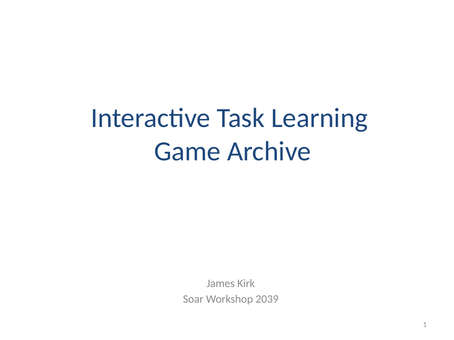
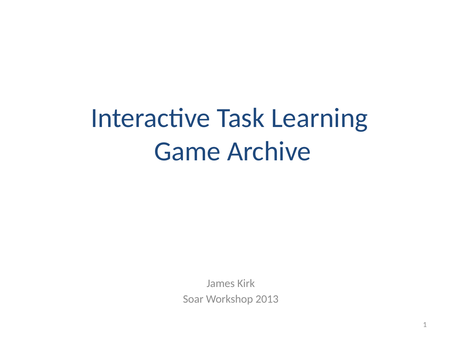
2039: 2039 -> 2013 (267, 300)
